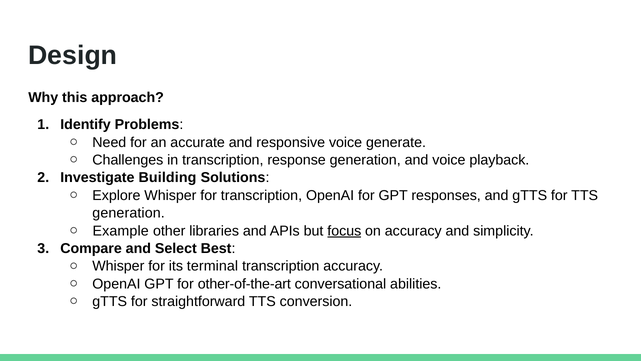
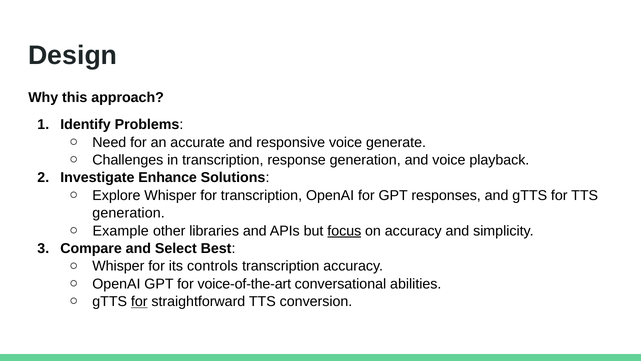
Building: Building -> Enhance (168, 178)
terminal: terminal -> controls (212, 266)
other-of-the-art: other-of-the-art -> voice-of-the-art (244, 284)
for underline: none -> present (139, 301)
